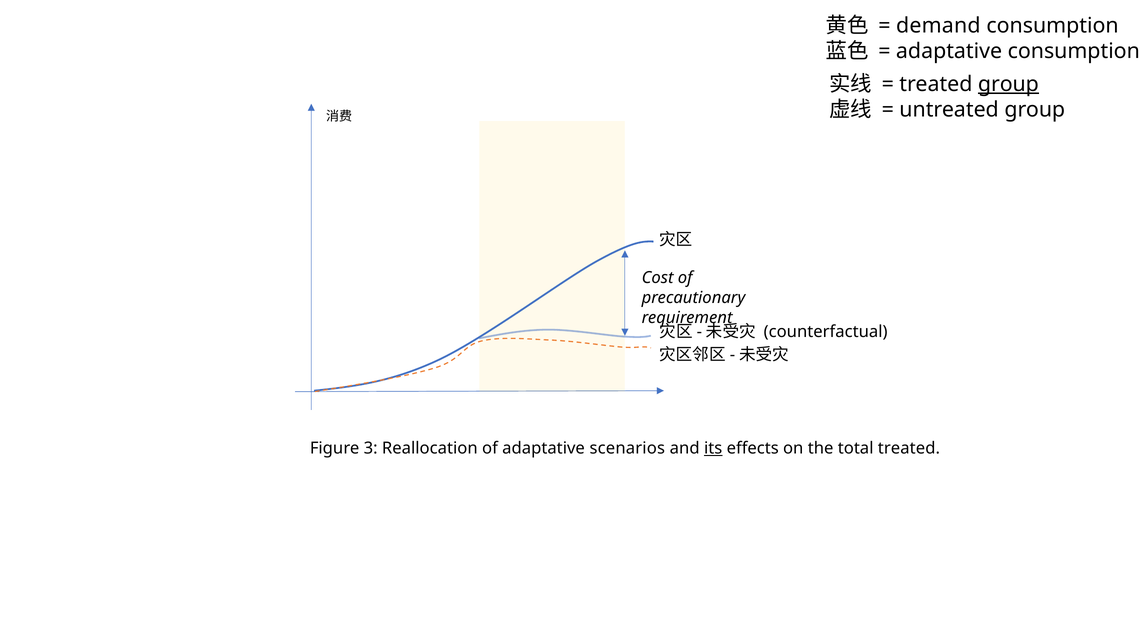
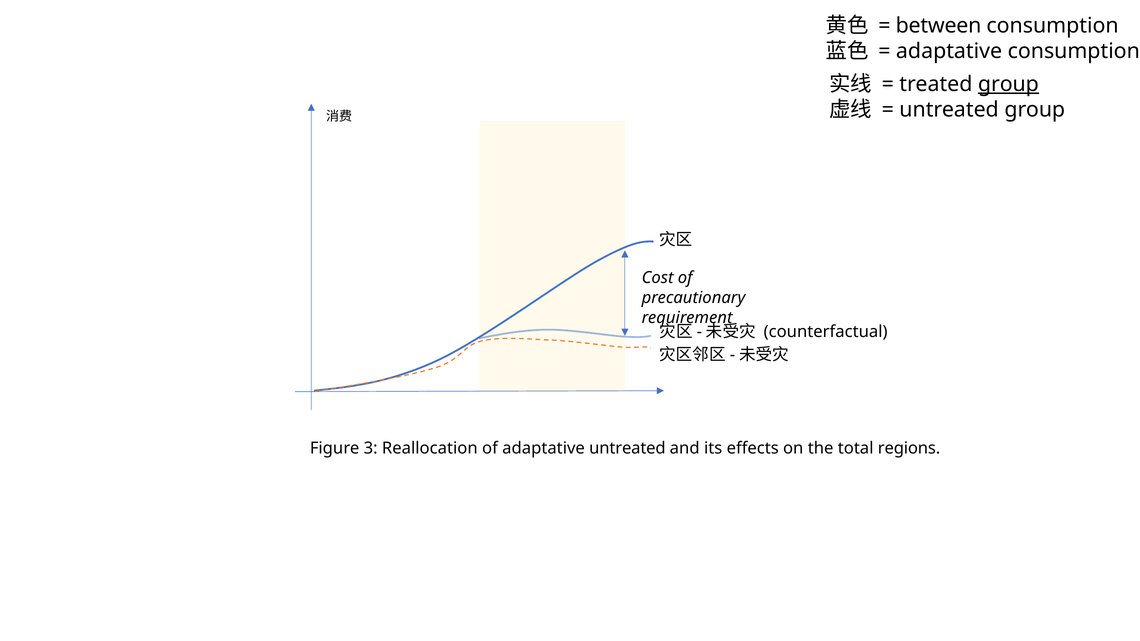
demand: demand -> between (939, 26)
adaptative scenarios: scenarios -> untreated (627, 448)
its underline: present -> none (713, 448)
total treated: treated -> regions (909, 448)
